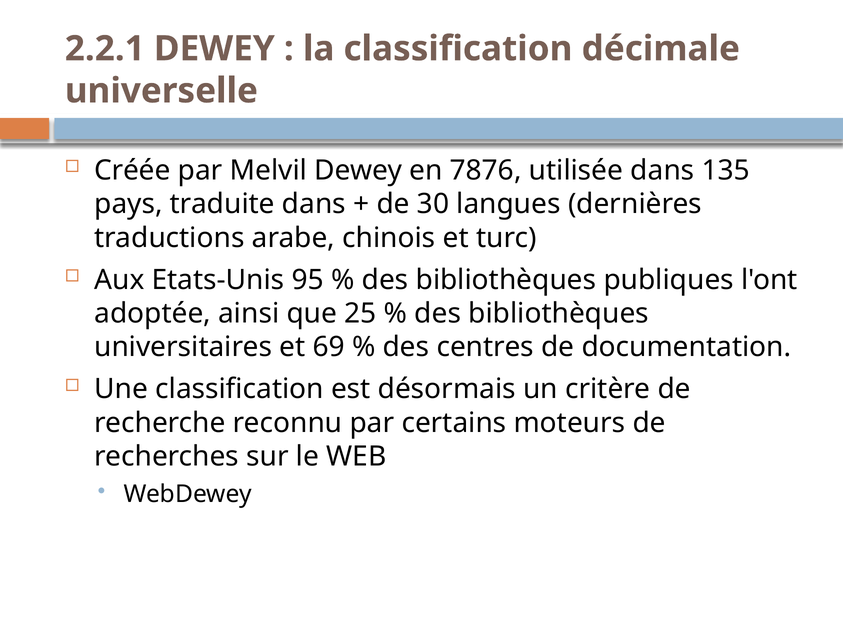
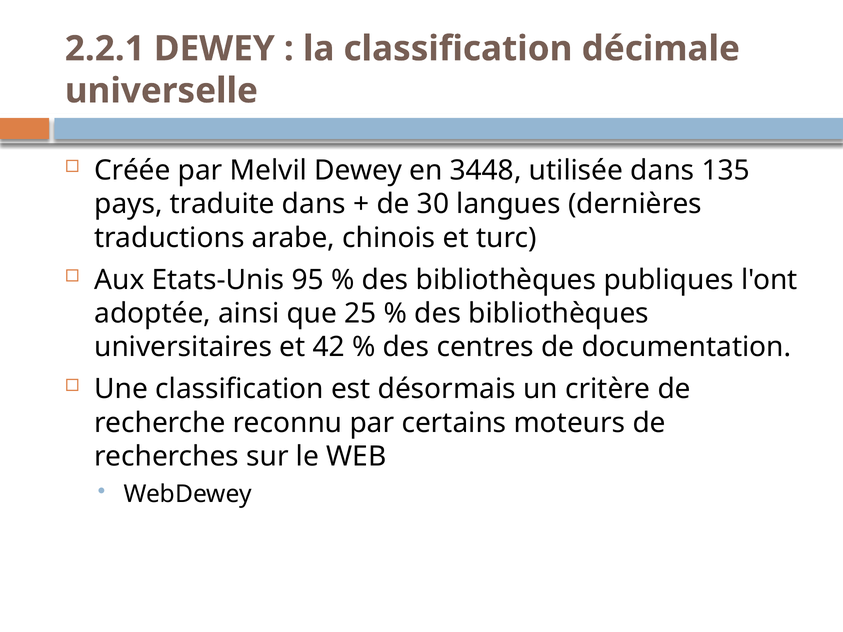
7876: 7876 -> 3448 (486, 171)
69: 69 -> 42 (329, 347)
